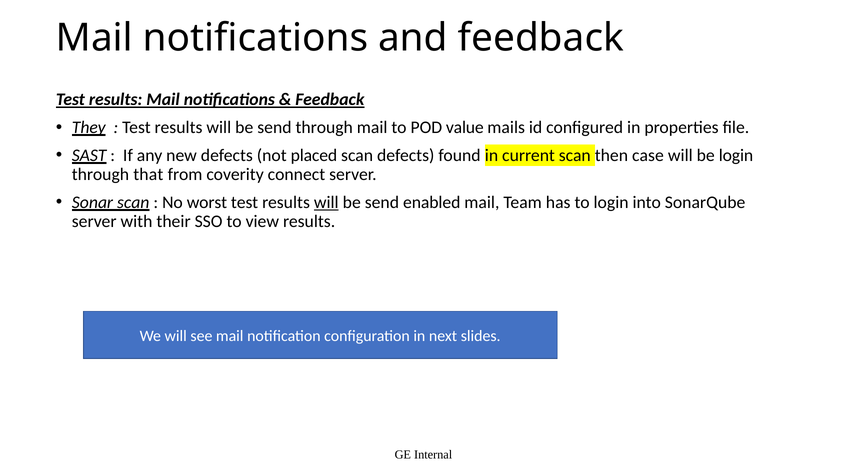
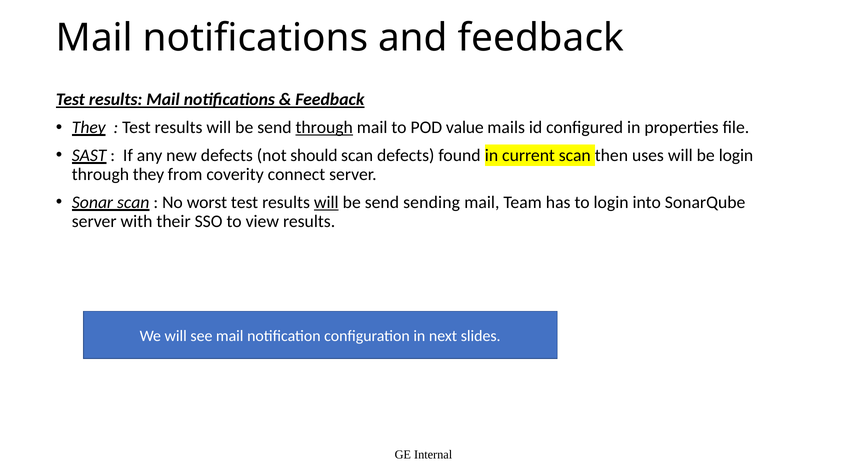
through underline: none -> present (324, 128)
placed: placed -> should (314, 156)
case: case -> uses (648, 156)
through that: that -> they (149, 175)
enabled: enabled -> sending (432, 203)
